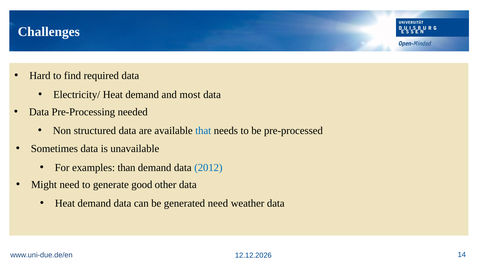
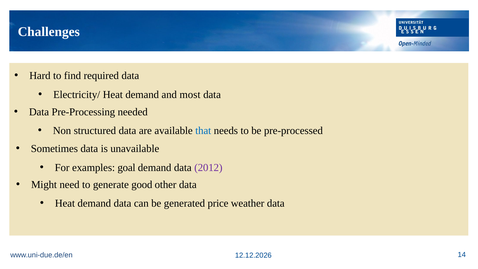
than: than -> goal (127, 168)
2012 colour: blue -> purple (208, 168)
generated need: need -> price (218, 203)
